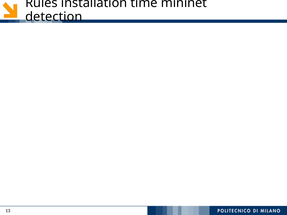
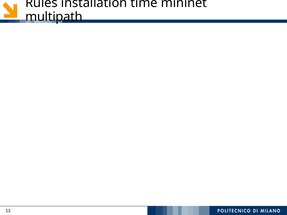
detection: detection -> multipath (54, 17)
